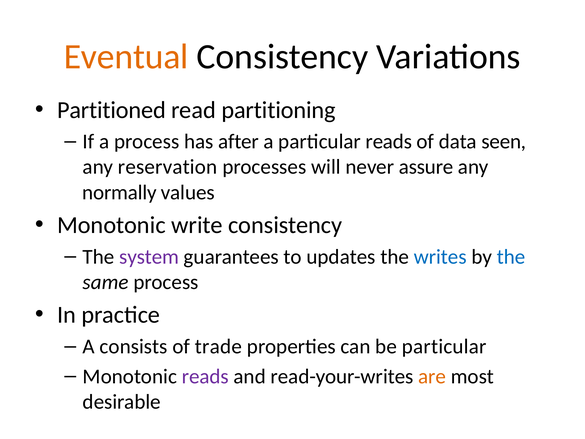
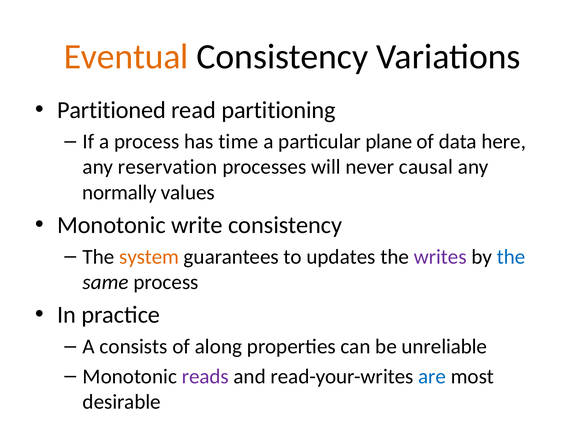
after: after -> time (238, 142)
particular reads: reads -> plane (389, 142)
seen: seen -> here (504, 142)
assure: assure -> causal (426, 167)
system colour: purple -> orange (149, 257)
writes colour: blue -> purple (440, 257)
trade: trade -> along (218, 346)
be particular: particular -> unreliable (444, 346)
are colour: orange -> blue (432, 376)
